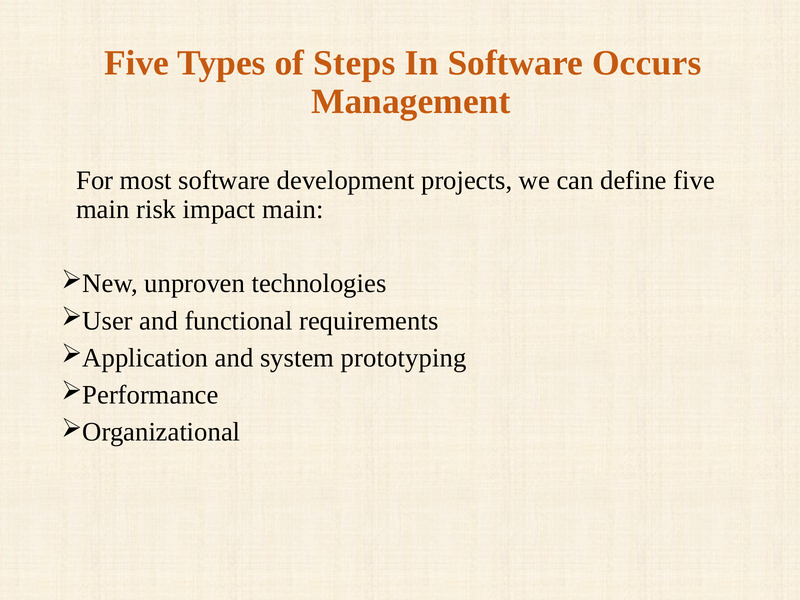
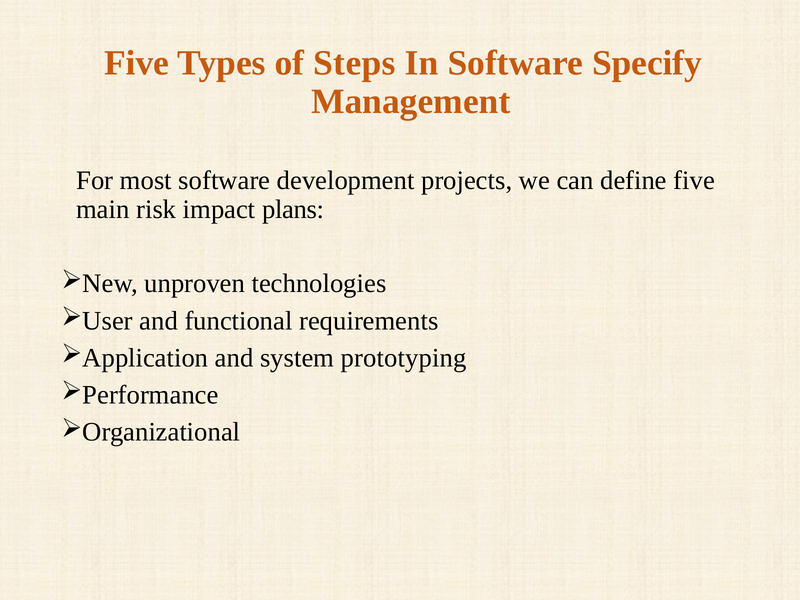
Occurs: Occurs -> Specify (647, 63)
impact main: main -> plans (293, 209)
